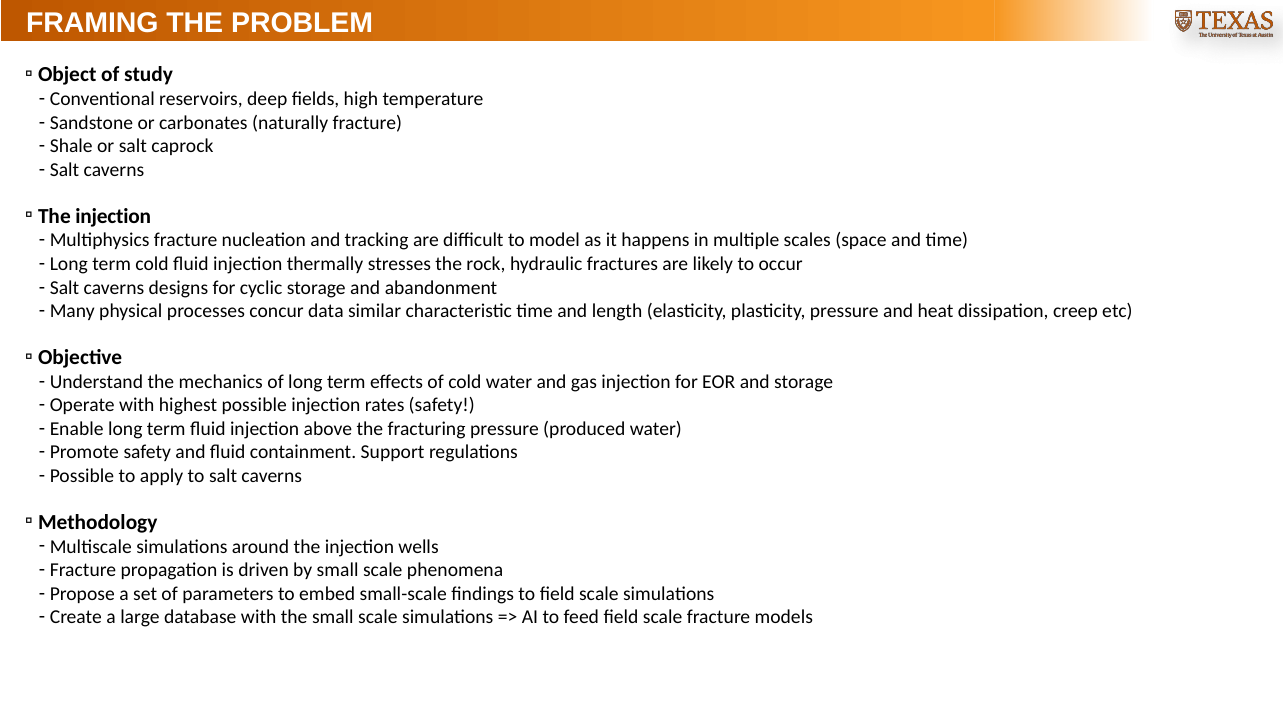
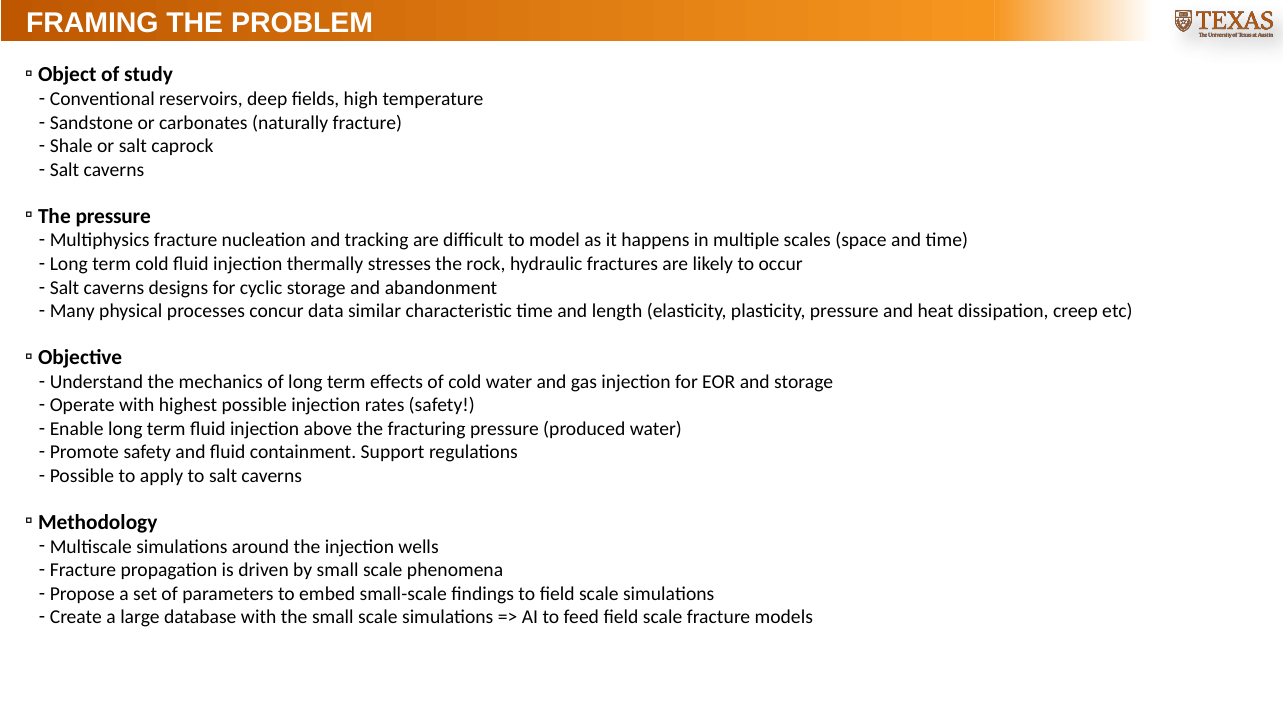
injection: injection -> pressure (113, 216)
